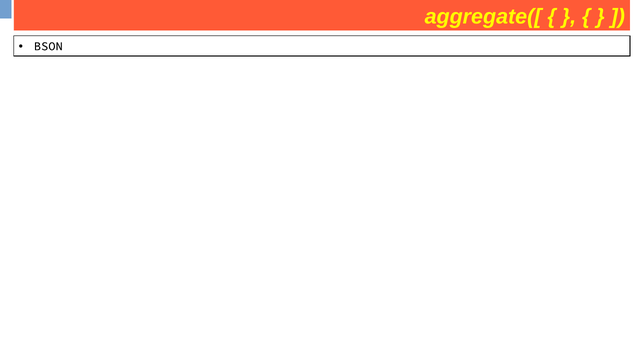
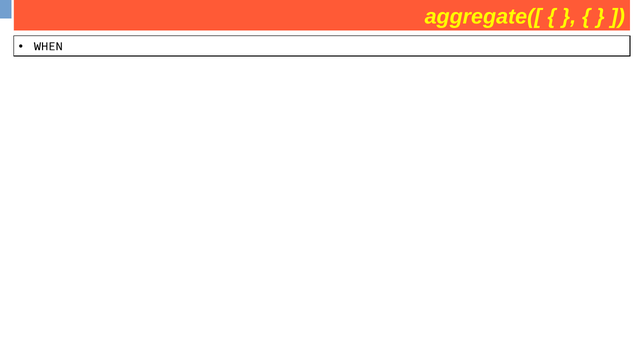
BSON: BSON -> WHEN (48, 46)
